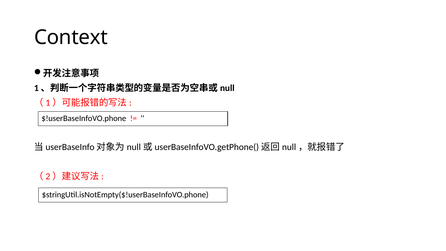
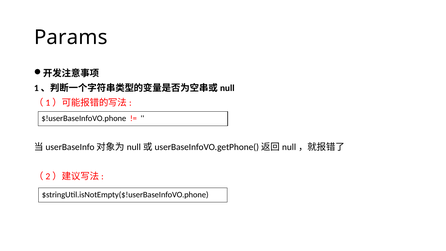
Context: Context -> Params (71, 37)
